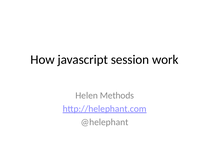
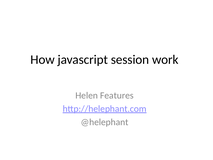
Methods: Methods -> Features (117, 95)
